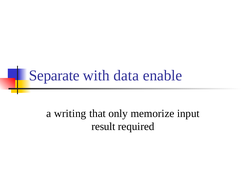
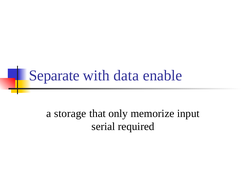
writing: writing -> storage (70, 113)
result: result -> serial (103, 126)
